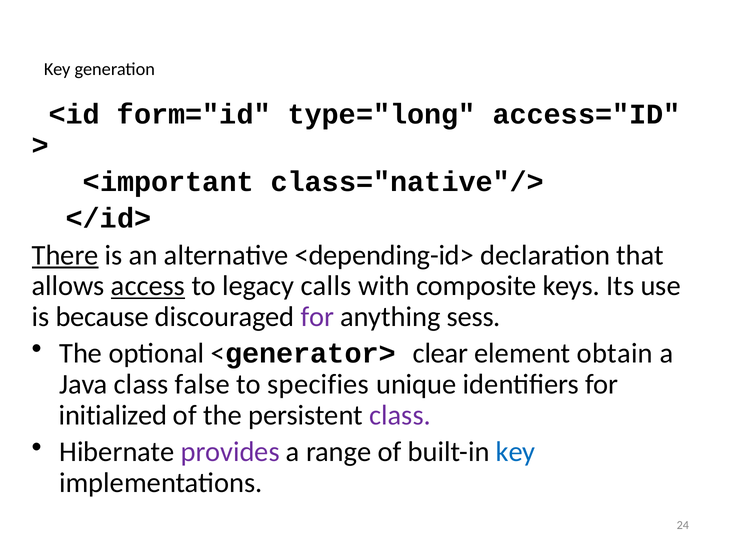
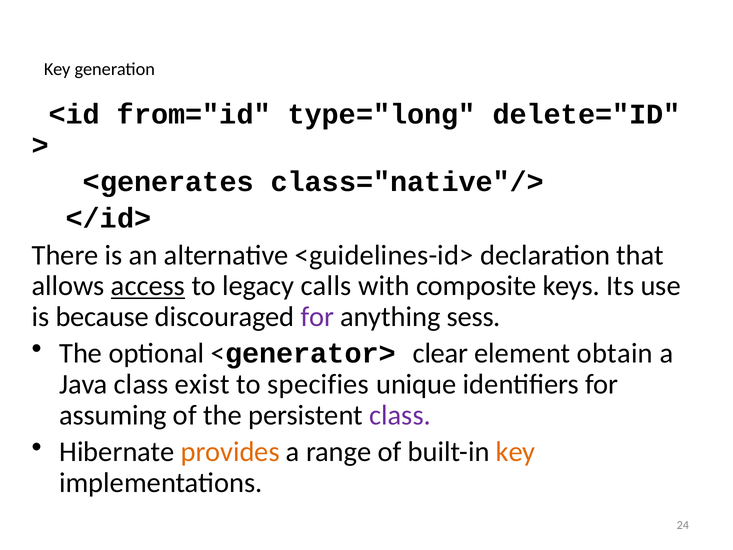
form="id: form="id -> from="id (194, 114)
access="ID: access="ID -> delete="ID (587, 114)
<important: <important -> <generates (168, 182)
There underline: present -> none (65, 255)
<depending-id>: <depending-id> -> <guidelines-id> (384, 255)
false: false -> exist (202, 384)
initialized: initialized -> assuming (113, 415)
provides colour: purple -> orange (230, 452)
key colour: blue -> orange (516, 452)
